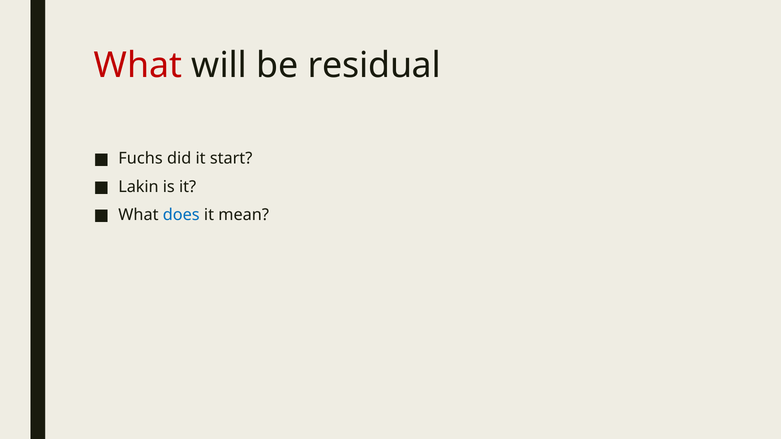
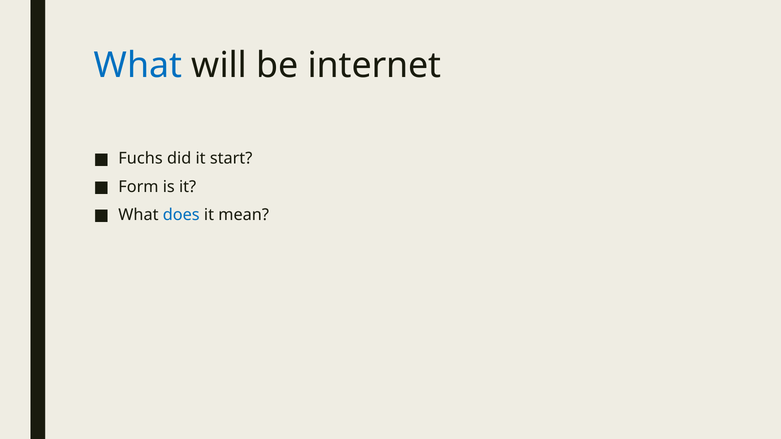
What colour: red -> blue (138, 66)
residual: residual -> internet (374, 66)
Lakin: Lakin -> Form (138, 187)
